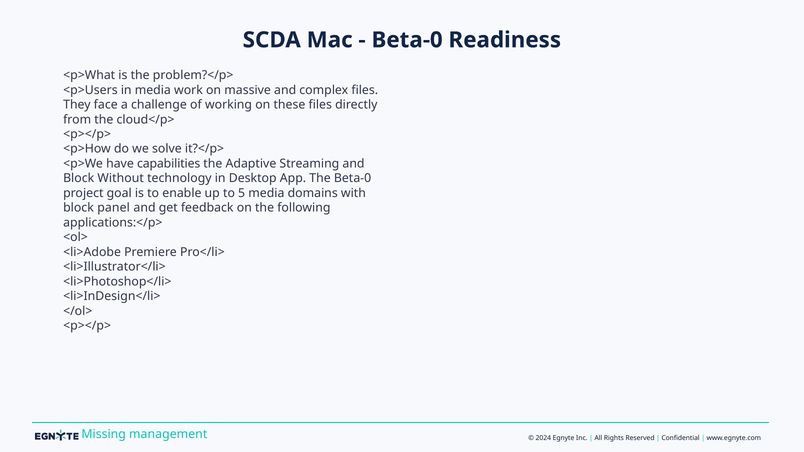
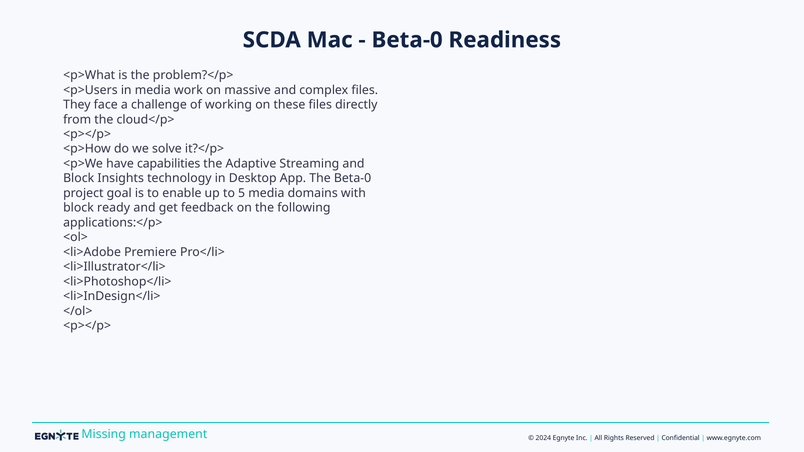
Without: Without -> Insights (121, 179)
panel: panel -> ready (114, 208)
